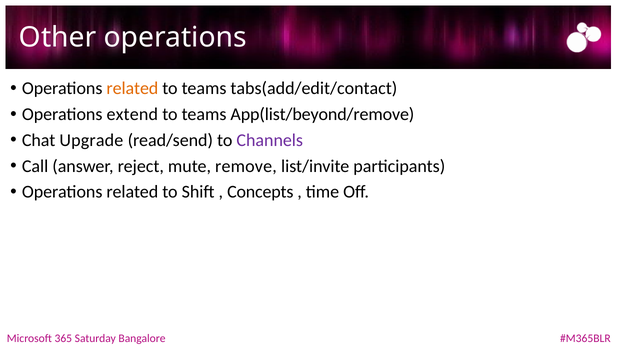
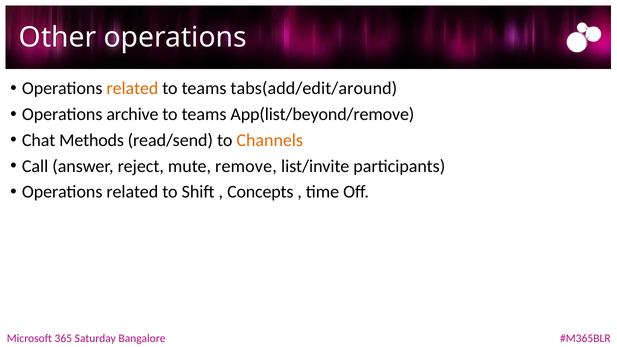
tabs(add/edit/contact: tabs(add/edit/contact -> tabs(add/edit/around (314, 88)
extend: extend -> archive (132, 114)
Upgrade: Upgrade -> Methods (92, 140)
Channels colour: purple -> orange (270, 140)
